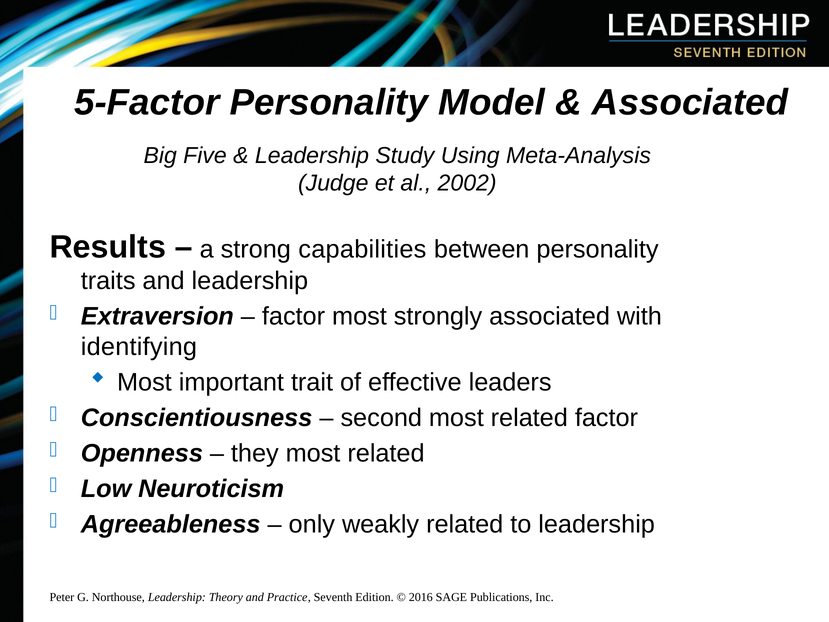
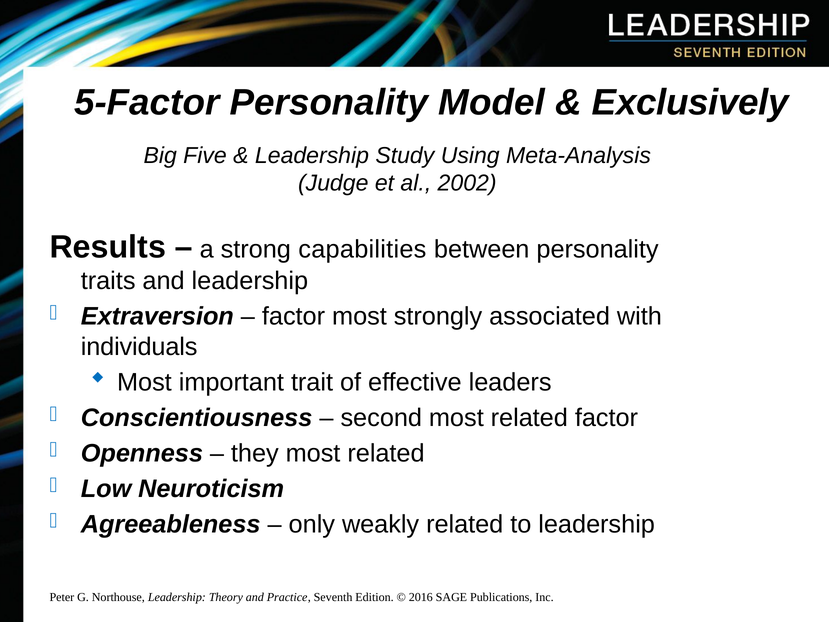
Associated: Associated -> Exclusively (690, 103)
identifying: identifying -> individuals (139, 347)
